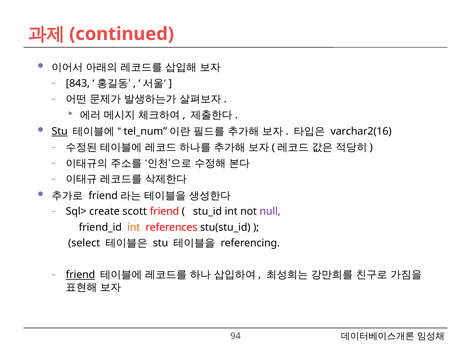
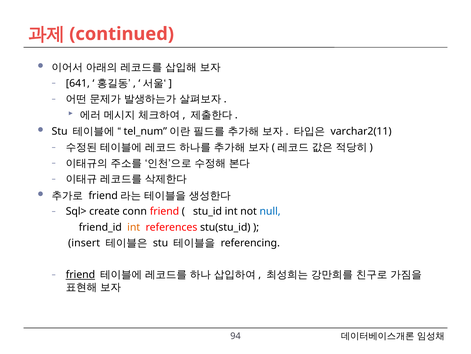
843: 843 -> 641 (78, 83)
Stu underline: present -> none (60, 131)
varchar2(16: varchar2(16 -> varchar2(11 (361, 131)
scott: scott -> conn (135, 211)
null colour: purple -> blue (270, 211)
select: select -> insert (84, 243)
